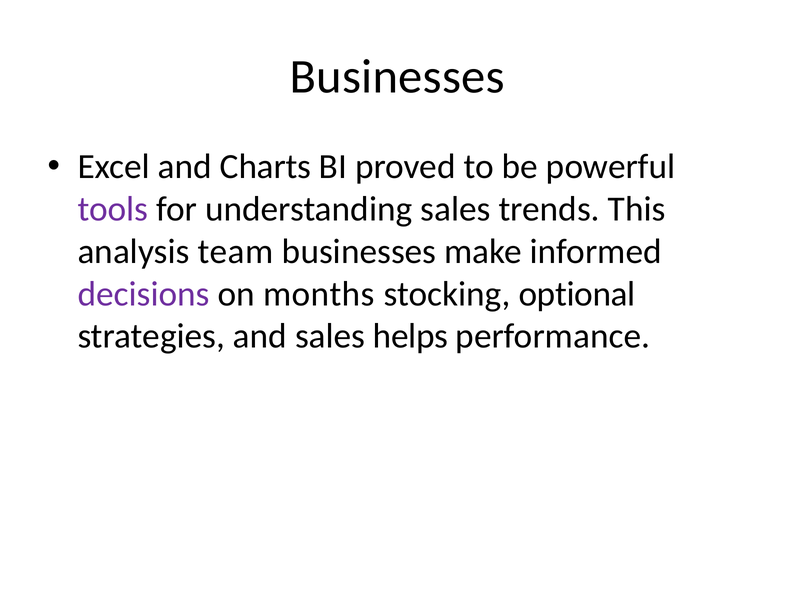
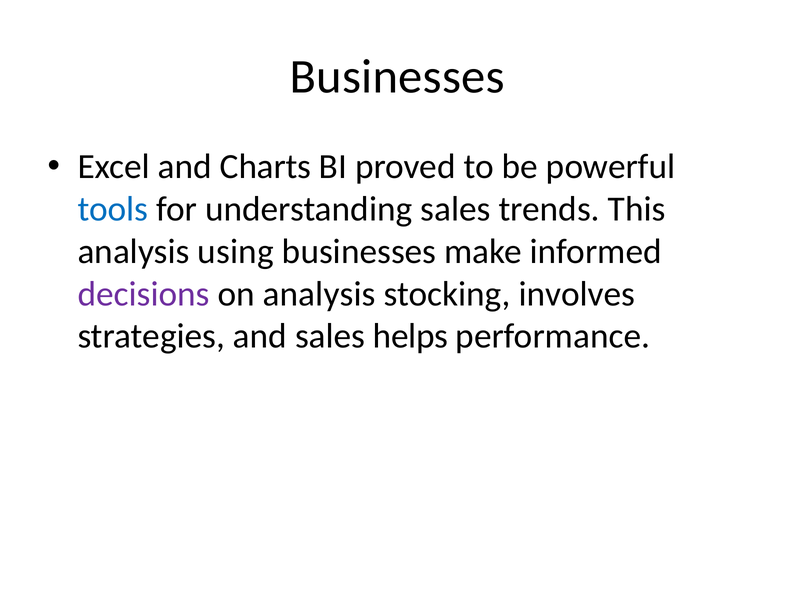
tools colour: purple -> blue (113, 209)
team: team -> using (236, 252)
on months: months -> analysis (319, 294)
optional: optional -> involves (577, 294)
